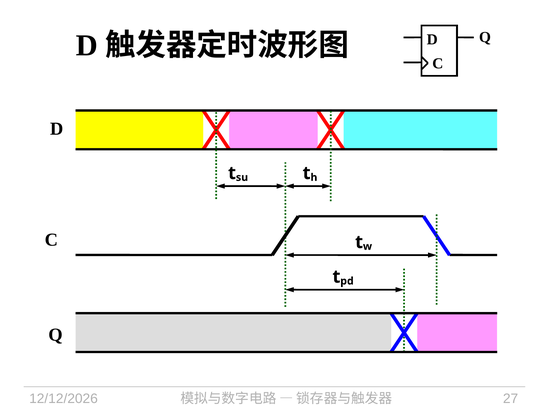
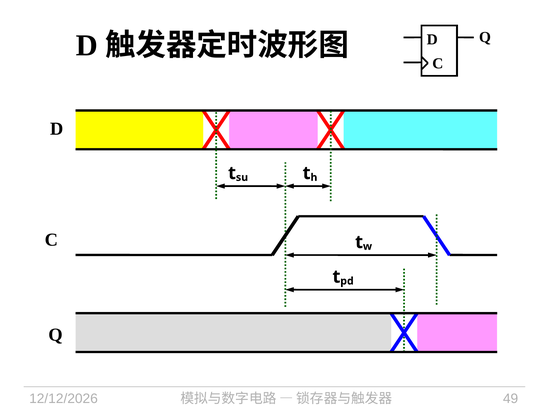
27: 27 -> 49 (511, 399)
